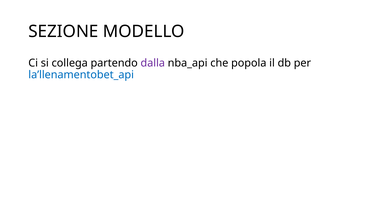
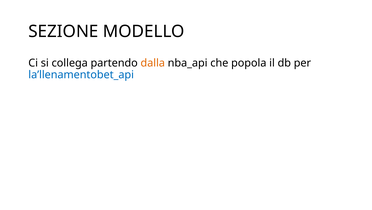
dalla colour: purple -> orange (153, 63)
